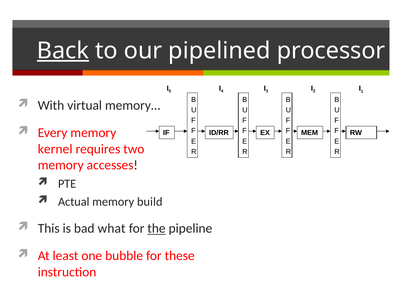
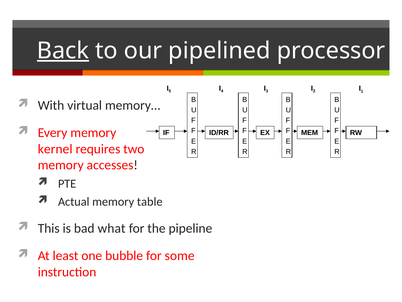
build: build -> table (150, 202)
the underline: present -> none (156, 228)
these: these -> some (180, 255)
